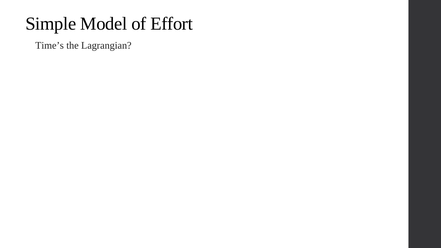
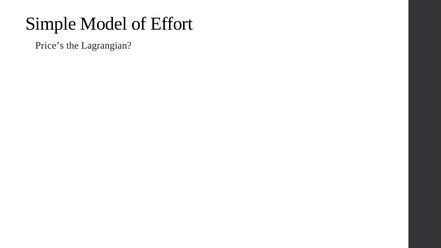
Time’s: Time’s -> Price’s (50, 46)
